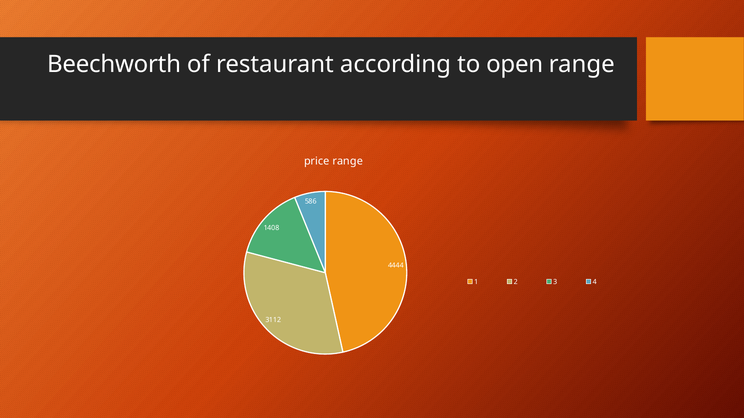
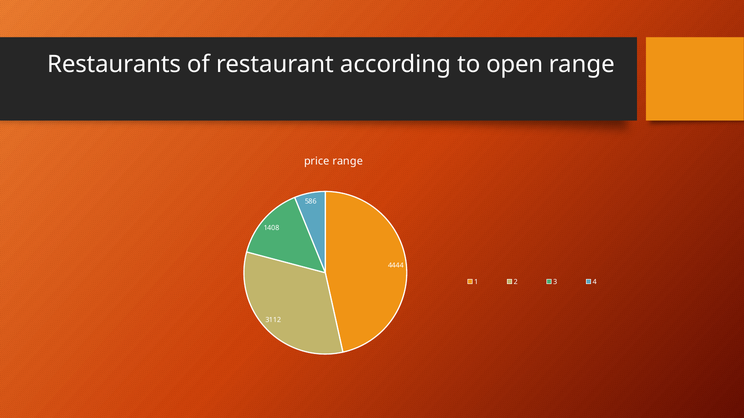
Beechworth: Beechworth -> Restaurants (114, 64)
